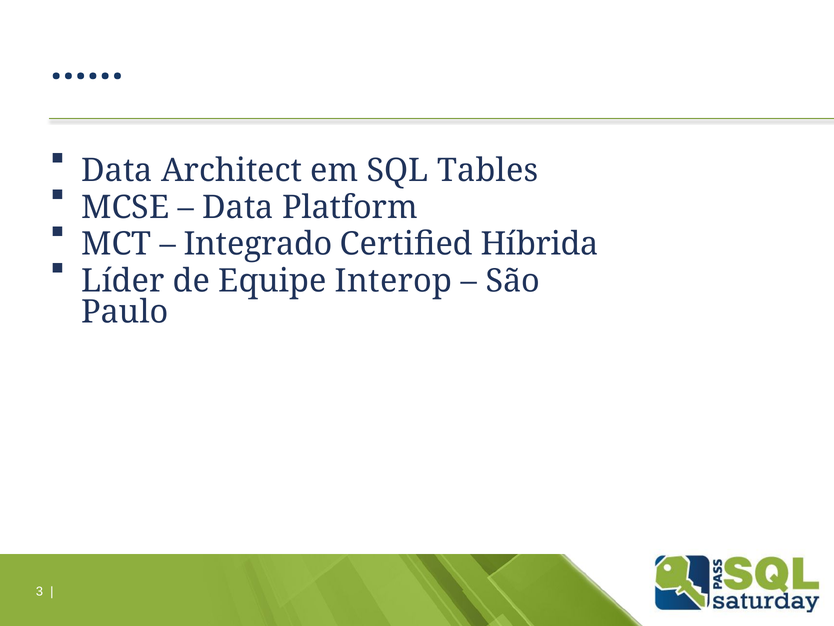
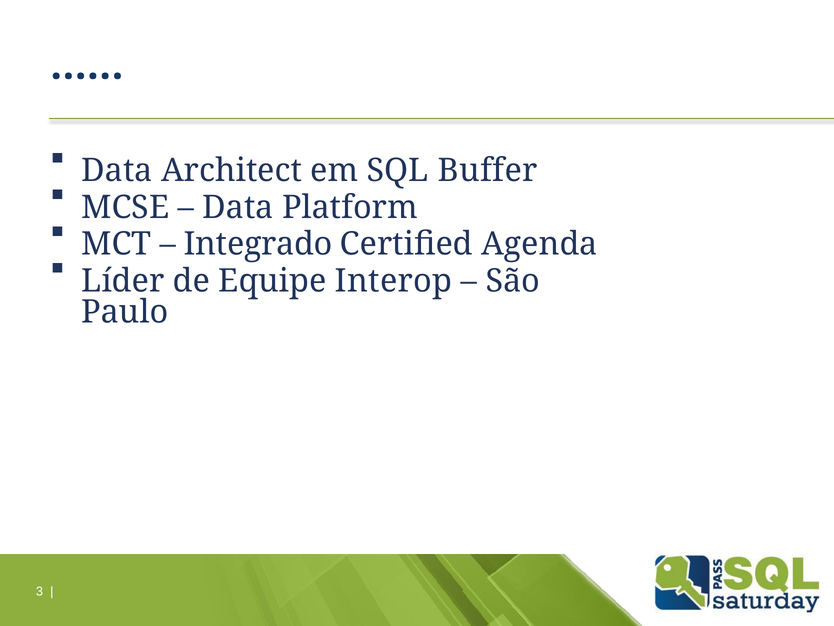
Tables: Tables -> Buffer (488, 171)
Híbrida: Híbrida -> Agenda (539, 244)
